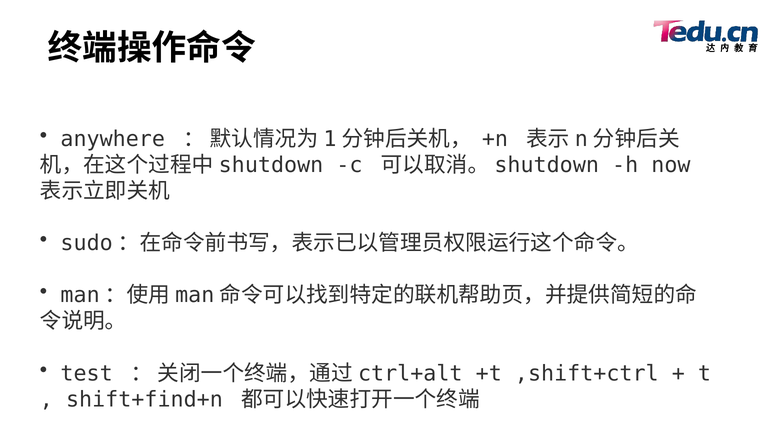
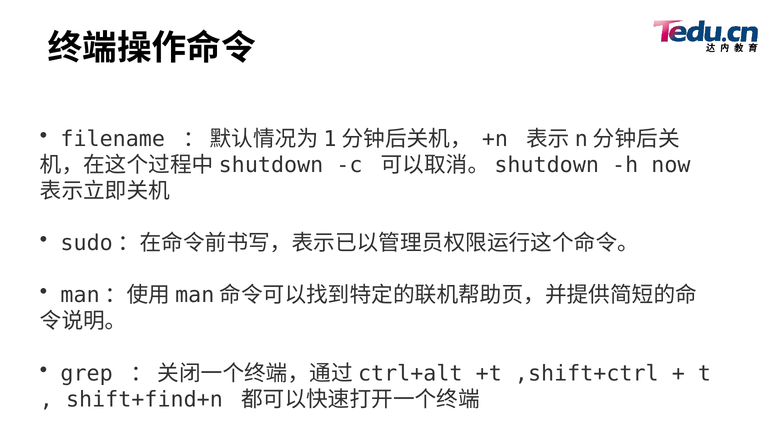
anywhere: anywhere -> filename (113, 139)
test: test -> grep (87, 373)
